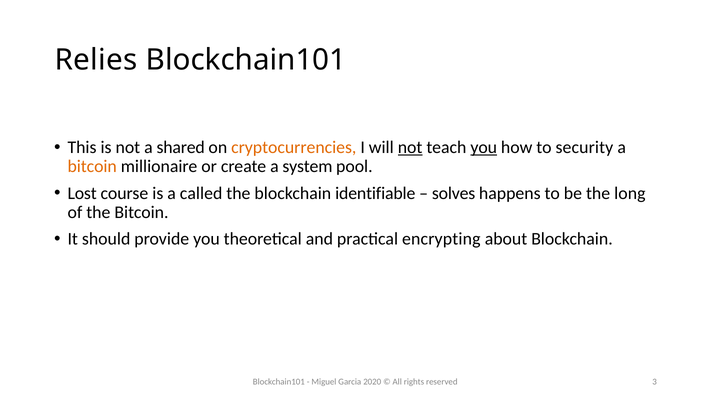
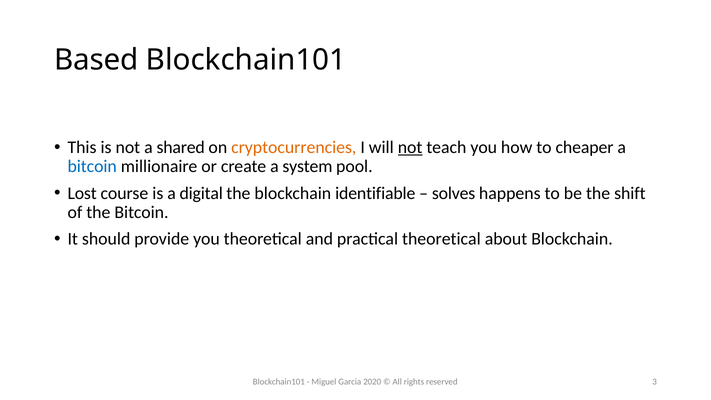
Relies: Relies -> Based (96, 60)
you underline: present -> none (484, 147)
security: security -> cheaper (585, 147)
bitcoin colour: orange -> blue (92, 167)
called: called -> digital (201, 193)
long: long -> shift (630, 193)
practical encrypting: encrypting -> theoretical (441, 239)
